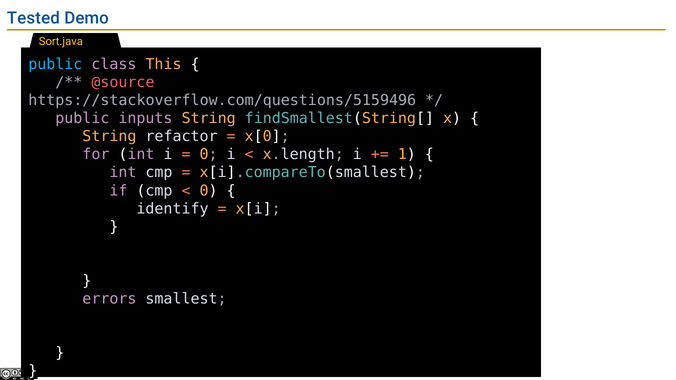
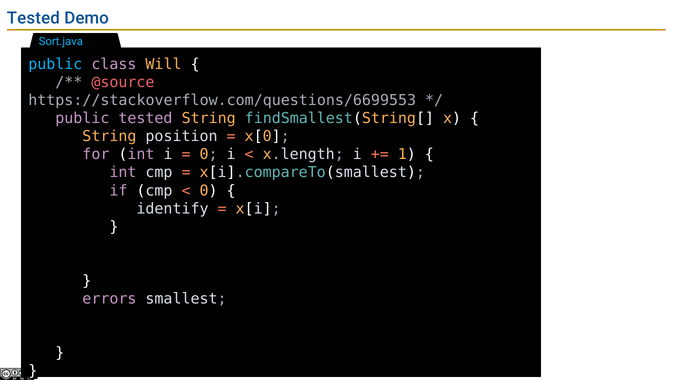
Sort.java colour: yellow -> light blue (61, 41)
This: This -> Will (164, 65)
https://stackoverflow.com/questions/5159496: https://stackoverflow.com/questions/5159496 -> https://stackoverflow.com/questions/6699553 (222, 101)
public inputs: inputs -> tested (145, 119)
refactor: refactor -> position (182, 137)
